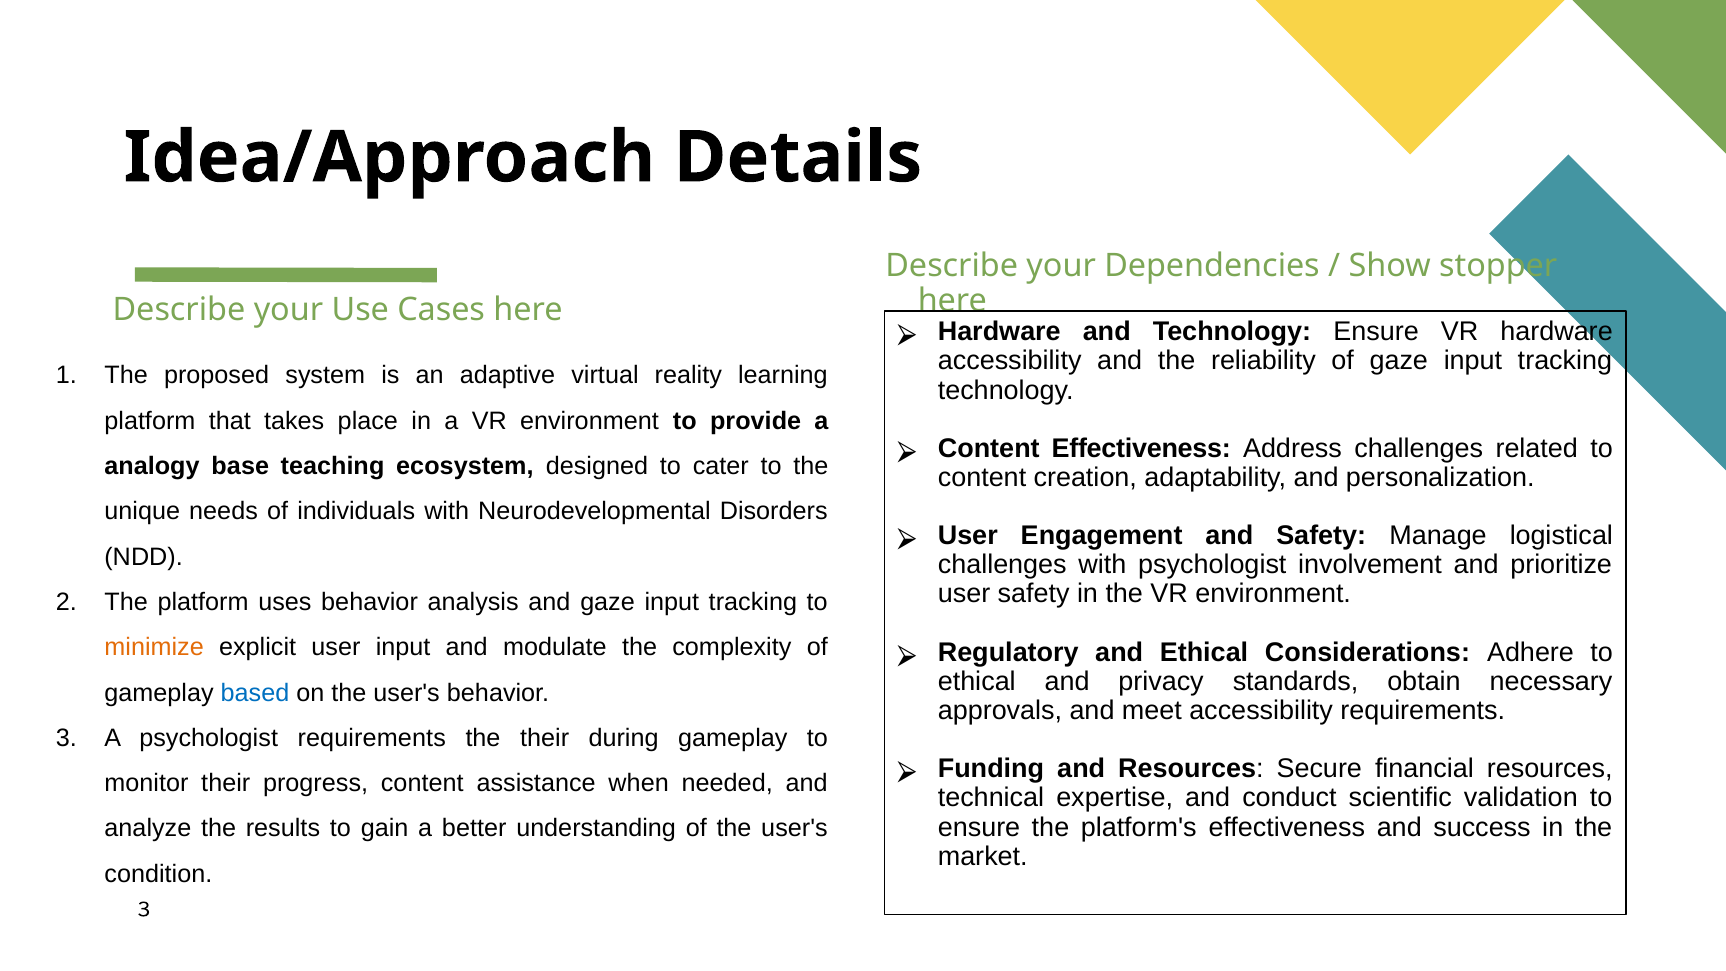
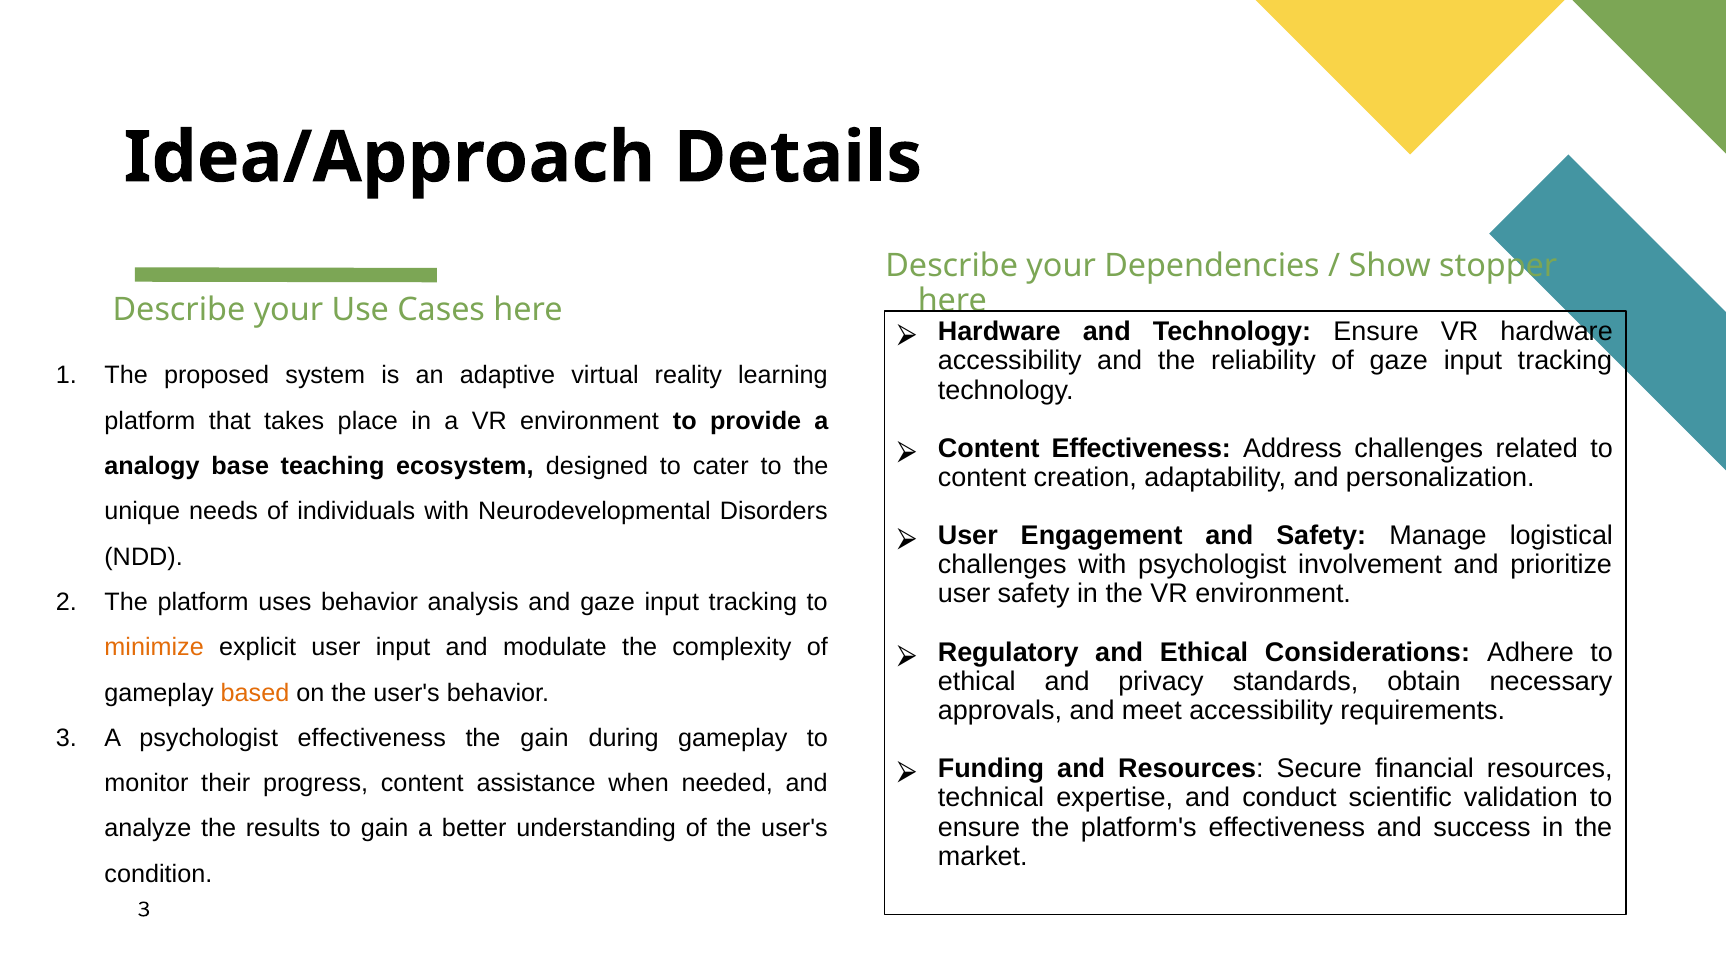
based colour: blue -> orange (255, 693)
psychologist requirements: requirements -> effectiveness (372, 738)
the their: their -> gain (545, 738)
